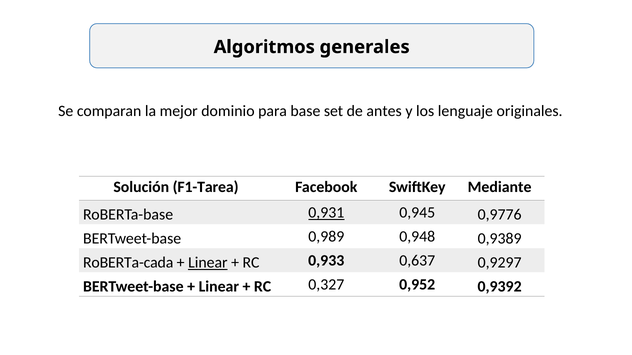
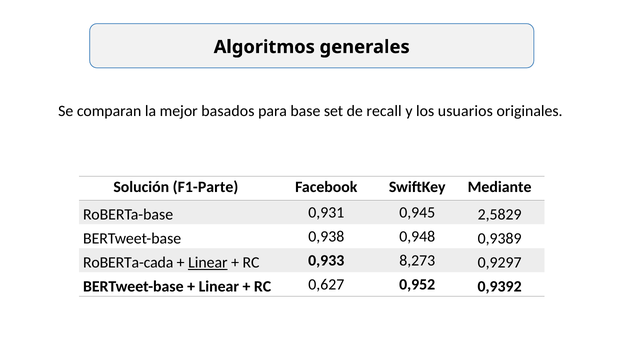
dominio: dominio -> basados (228, 111)
antes: antes -> recall (384, 111)
lenguaje: lenguaje -> usuarios (465, 111)
F1-Tarea: F1-Tarea -> F1-Parte (206, 187)
0,931 underline: present -> none (326, 213)
0,9776: 0,9776 -> 2,5829 (500, 215)
0,989: 0,989 -> 0,938 (326, 237)
0,637: 0,637 -> 8,273 (417, 261)
0,327: 0,327 -> 0,627 (326, 285)
